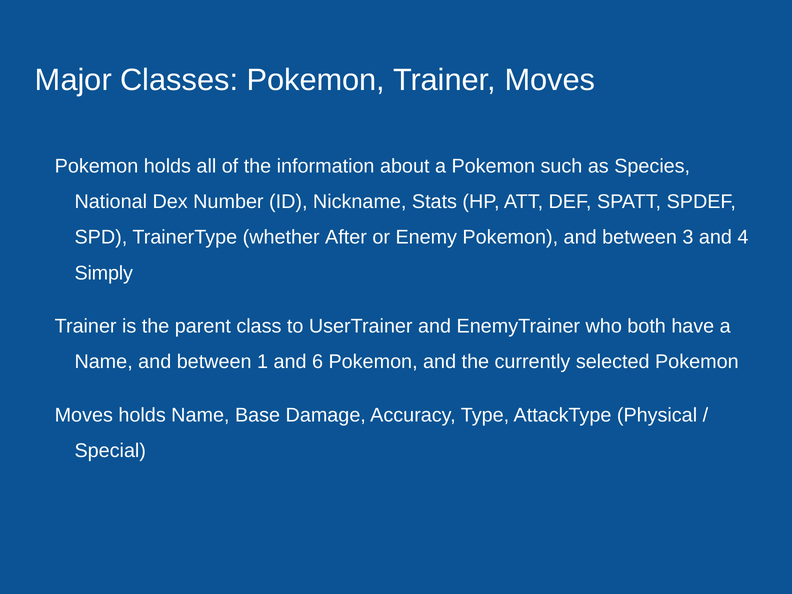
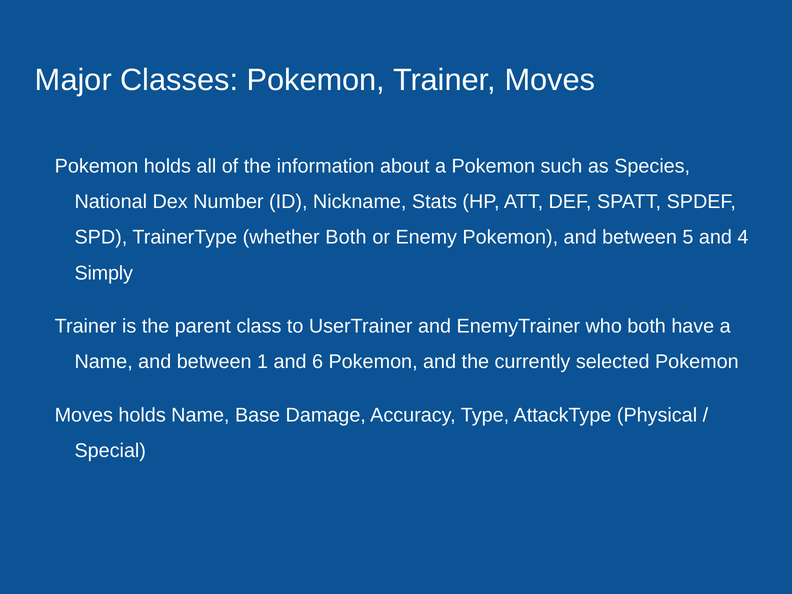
whether After: After -> Both (346, 237)
3: 3 -> 5 (688, 237)
